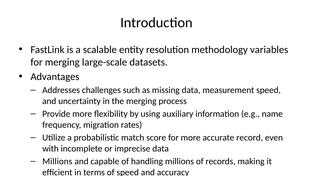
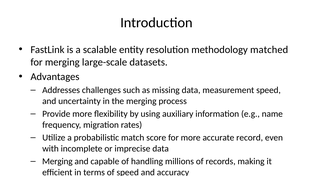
variables: variables -> matched (269, 50)
Millions: Millions -> Merging (57, 161)
